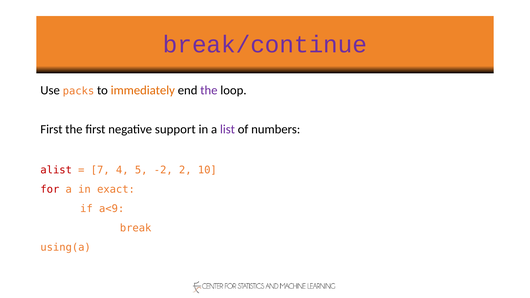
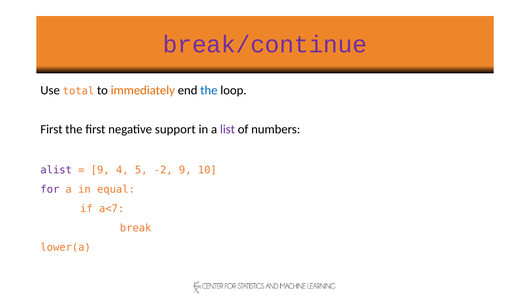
packs: packs -> total (78, 91)
the colour: purple -> blue (209, 90)
alist colour: red -> purple (56, 170)
7: 7 -> 9 (100, 170)
-2 2: 2 -> 9 (185, 170)
for colour: red -> purple (50, 189)
exact: exact -> equal (116, 189)
a<9: a<9 -> a<7 (112, 209)
using(a: using(a -> lower(a (66, 247)
